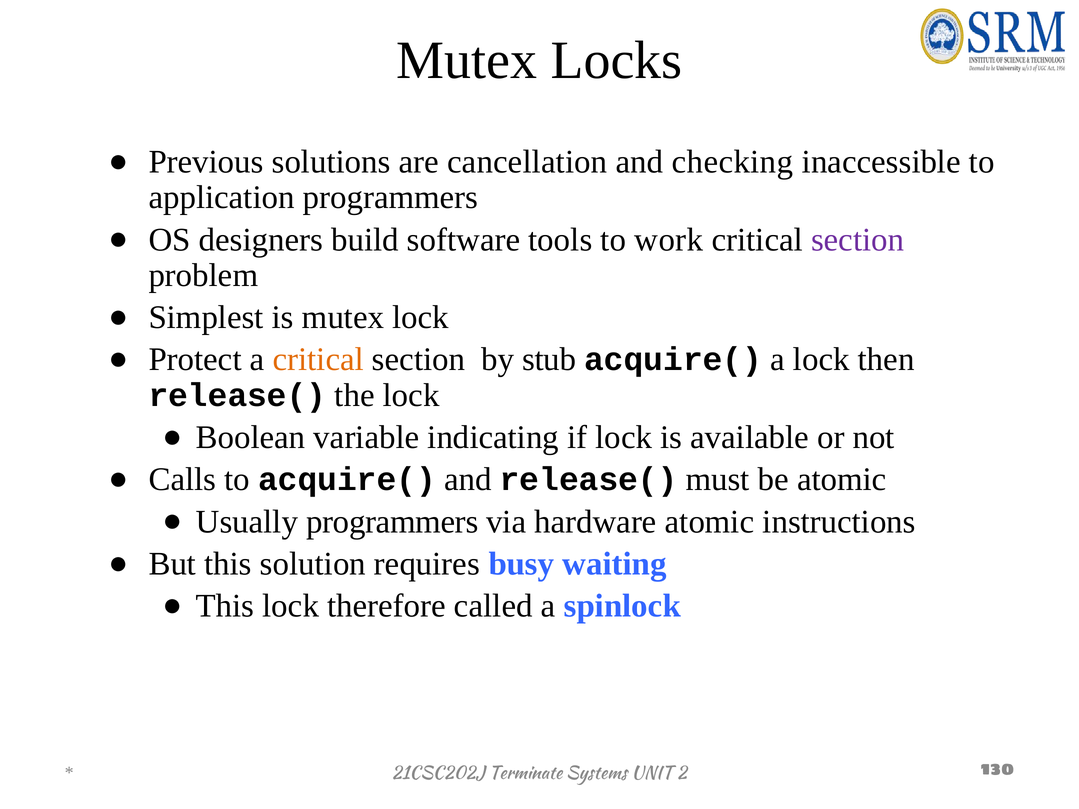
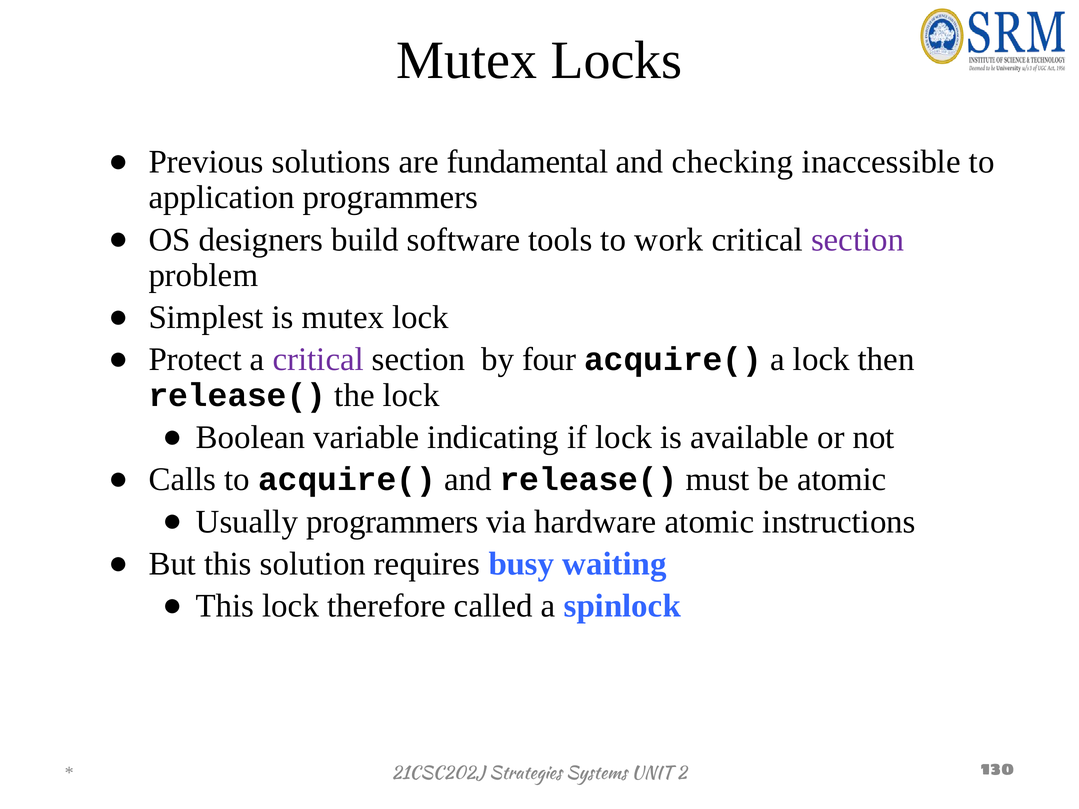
cancellation: cancellation -> fundamental (527, 162)
critical colour: orange -> purple (318, 360)
stub: stub -> four (549, 360)
Terminate: Terminate -> Strategies (526, 773)
